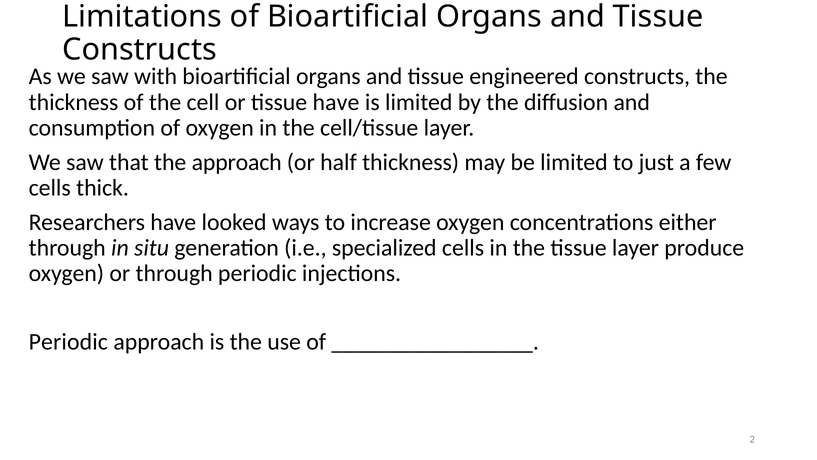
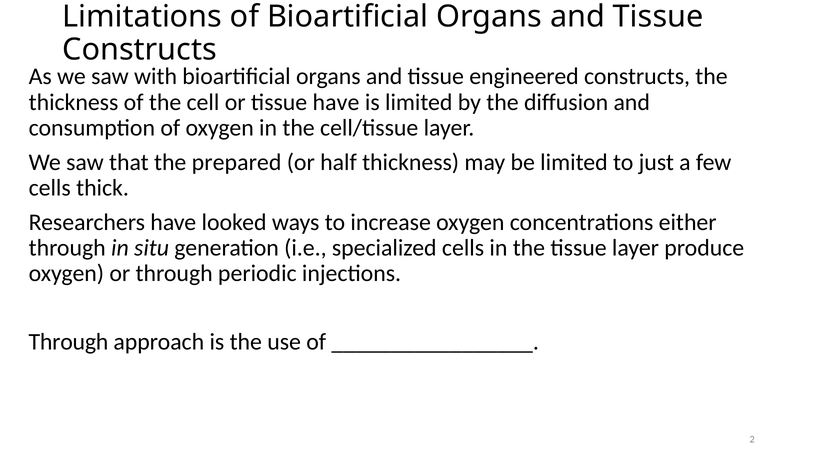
the approach: approach -> prepared (237, 162)
Periodic: Periodic -> Through (68, 342)
